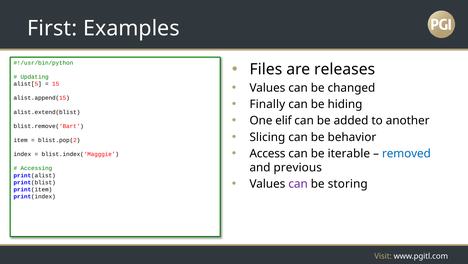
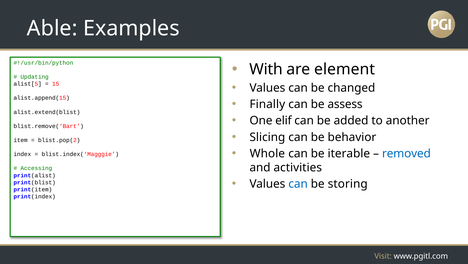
First: First -> Able (52, 28)
Files: Files -> With (266, 69)
releases: releases -> element (345, 69)
hiding: hiding -> assess (345, 104)
Access: Access -> Whole (267, 153)
previous: previous -> activities (298, 167)
can colour: purple -> blue (298, 184)
